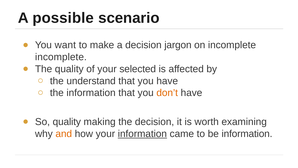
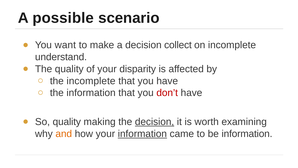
jargon: jargon -> collect (178, 45)
incomplete: incomplete -> understand (61, 57)
selected: selected -> disparity (138, 69)
the understand: understand -> incomplete (91, 81)
don’t colour: orange -> red (167, 93)
decision underline: none -> present (155, 122)
